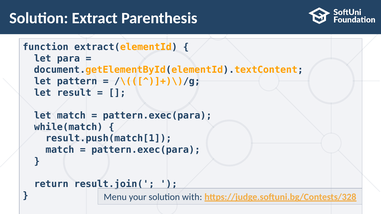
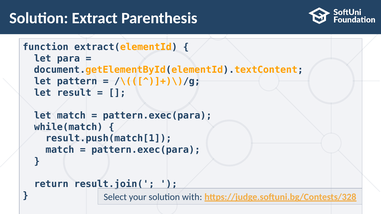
Menu: Menu -> Select (115, 197)
